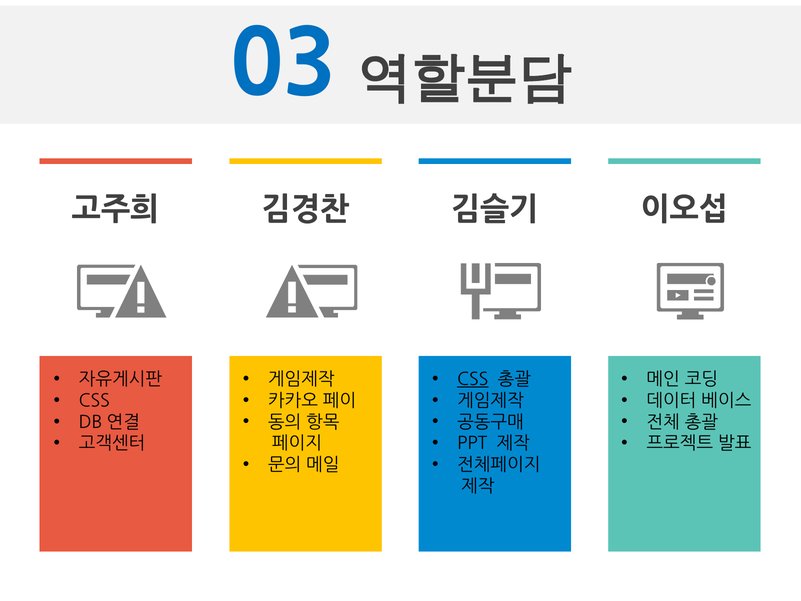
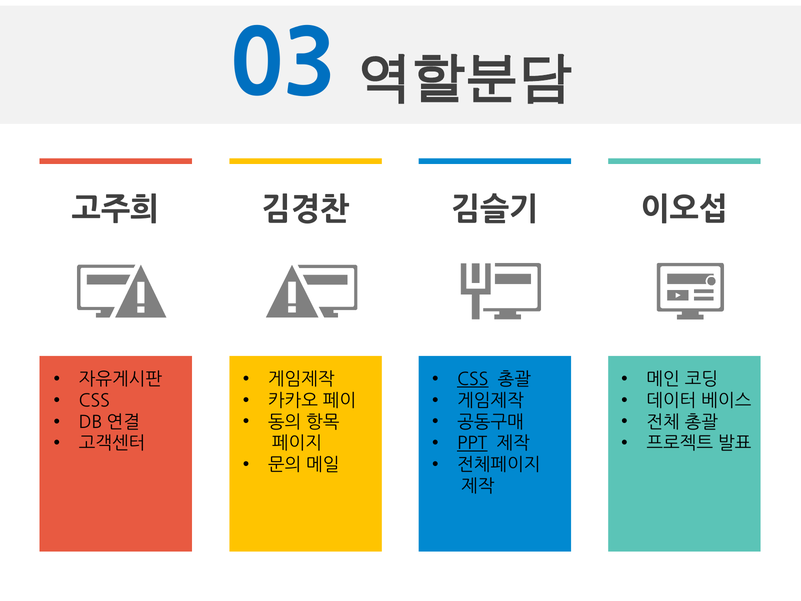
PPT underline: none -> present (472, 443)
